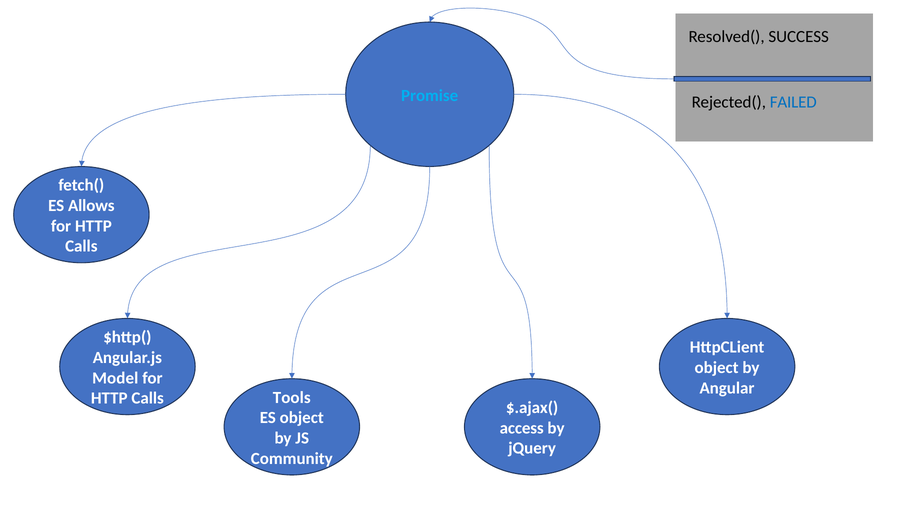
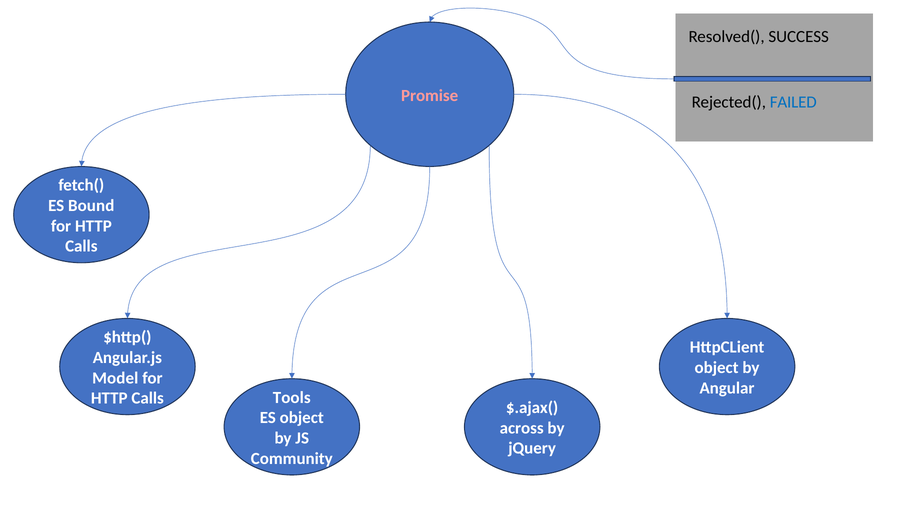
Promise colour: light blue -> pink (430, 95)
Allows: Allows -> Bound (91, 206)
access: access -> across (522, 428)
